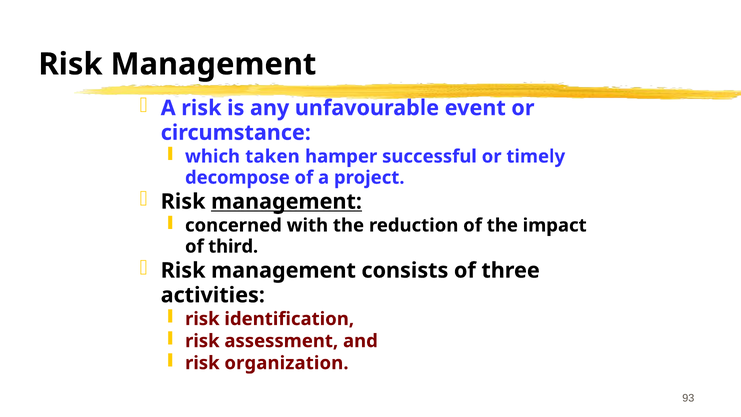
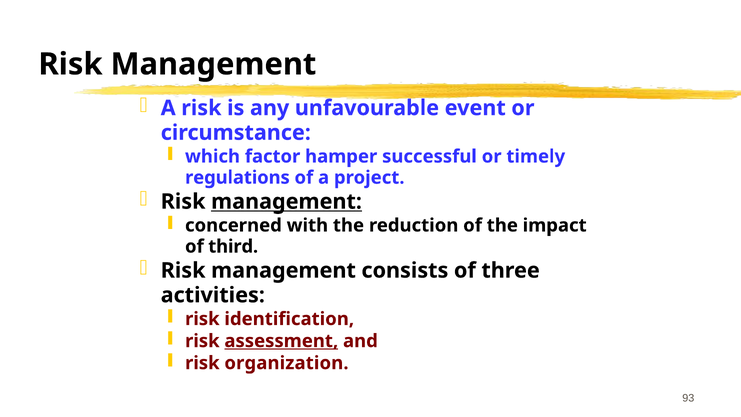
taken: taken -> factor (273, 156)
decompose: decompose -> regulations (237, 178)
assessment underline: none -> present (281, 341)
